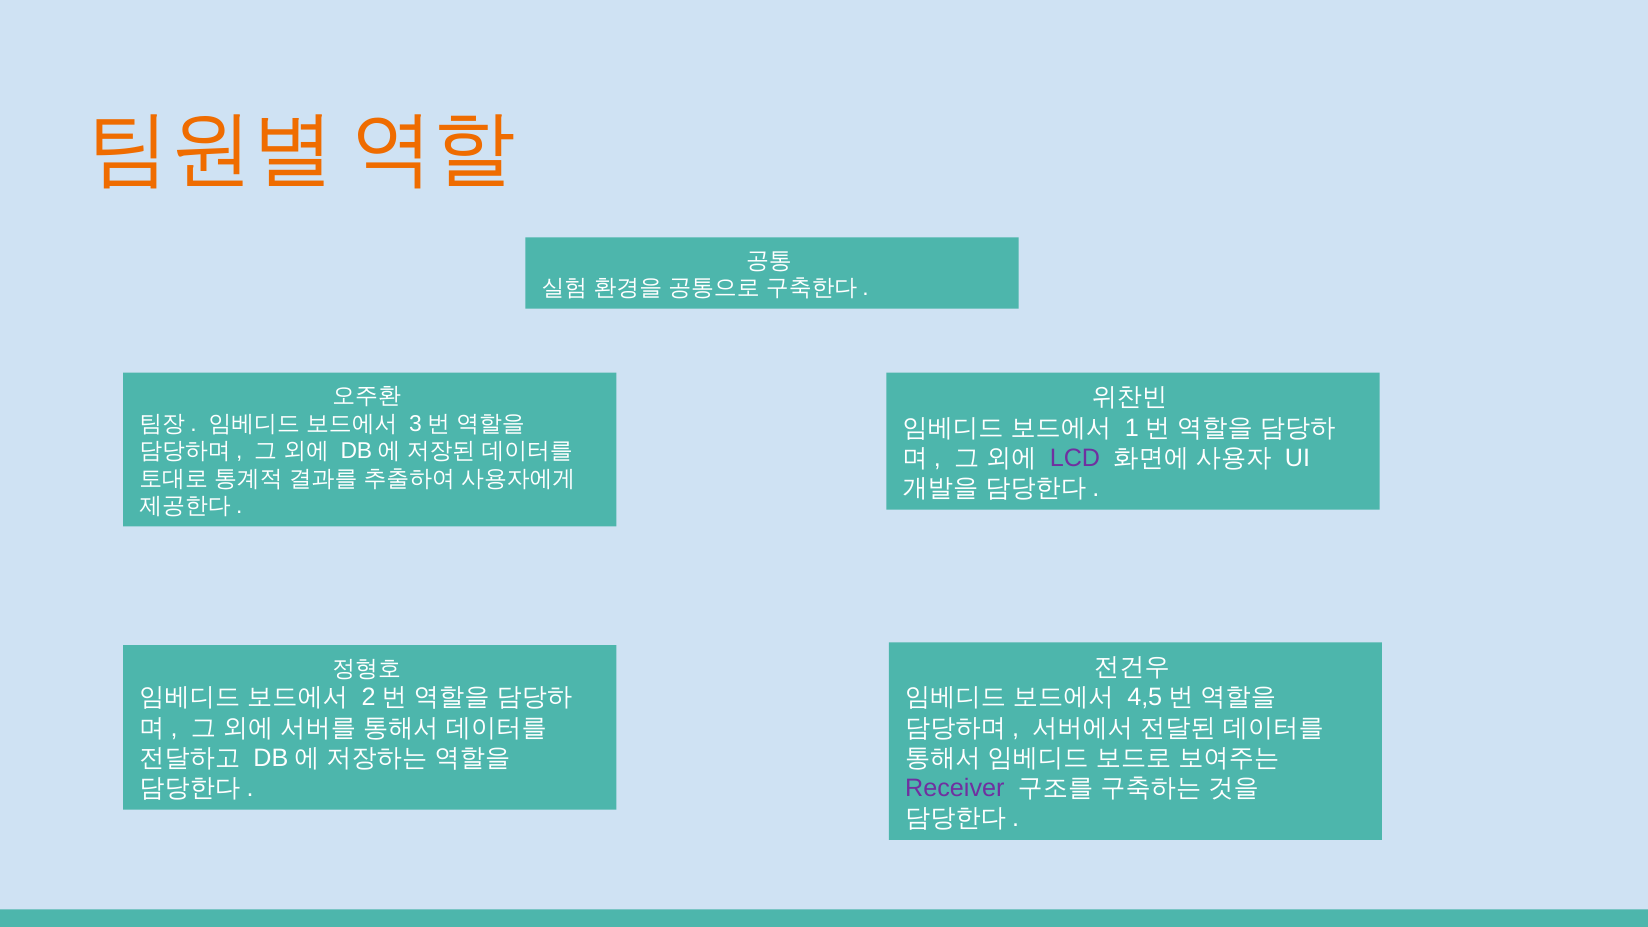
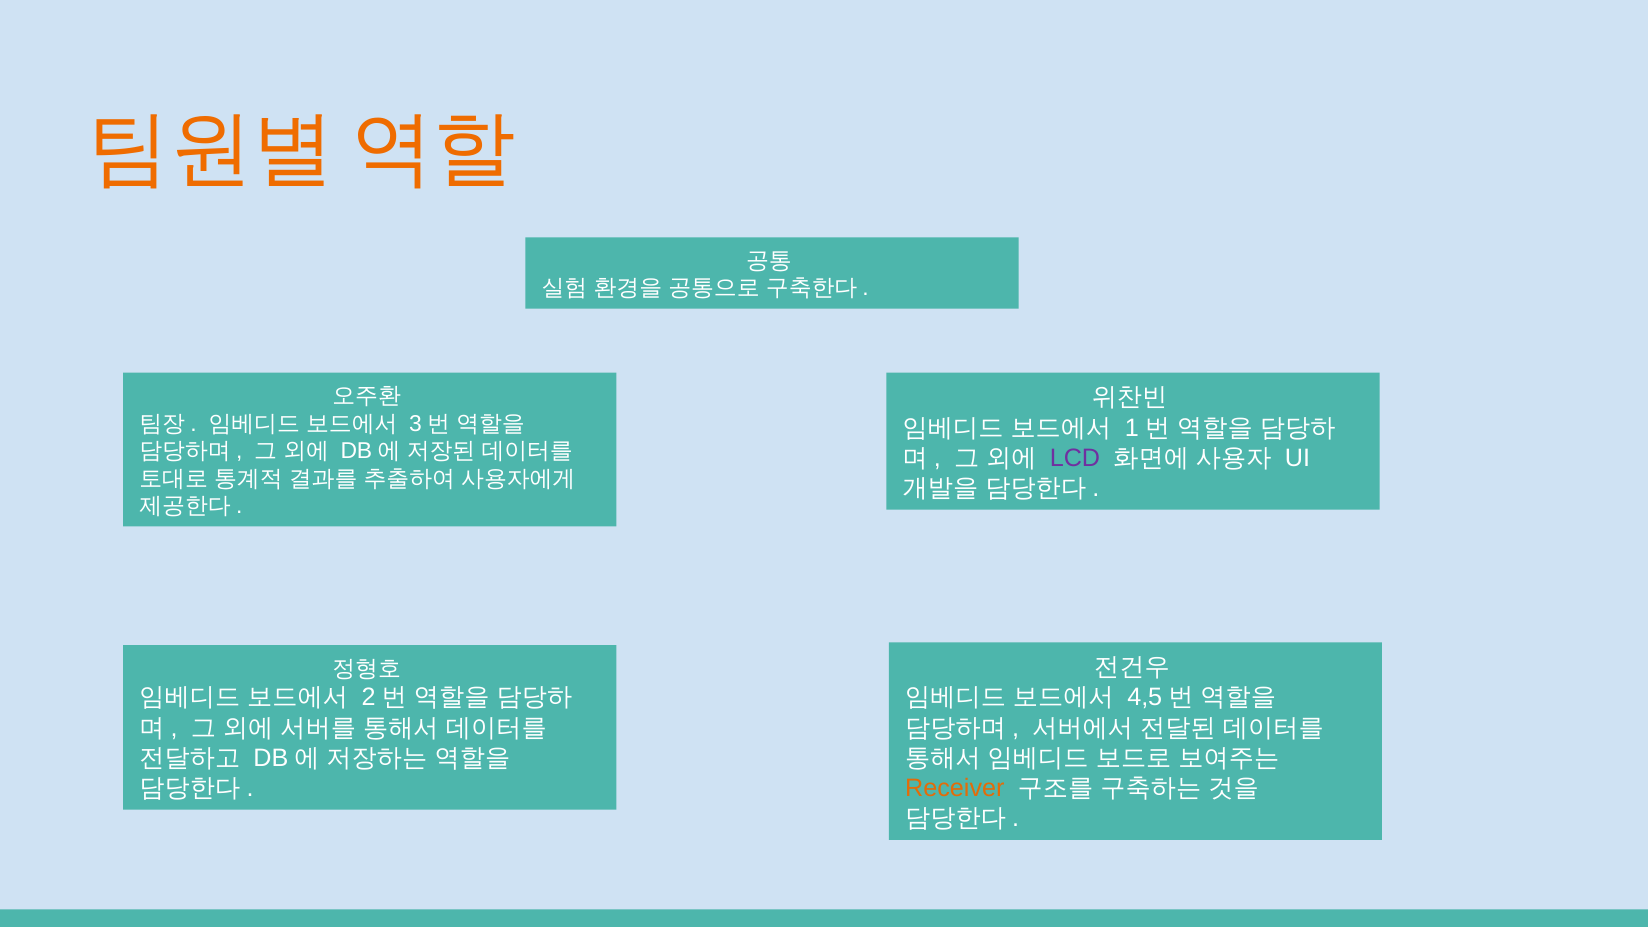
Receiver colour: purple -> orange (955, 788)
